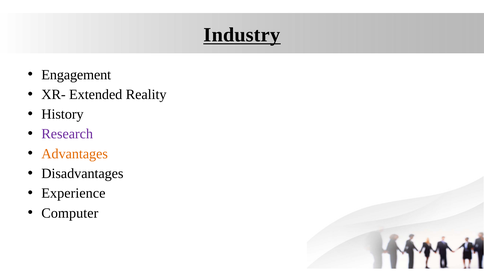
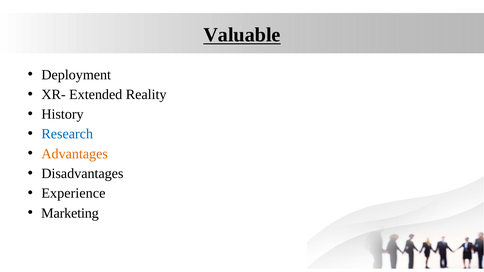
Industry: Industry -> Valuable (242, 35)
Engagement: Engagement -> Deployment (76, 75)
Research colour: purple -> blue (67, 134)
Computer: Computer -> Marketing (70, 213)
